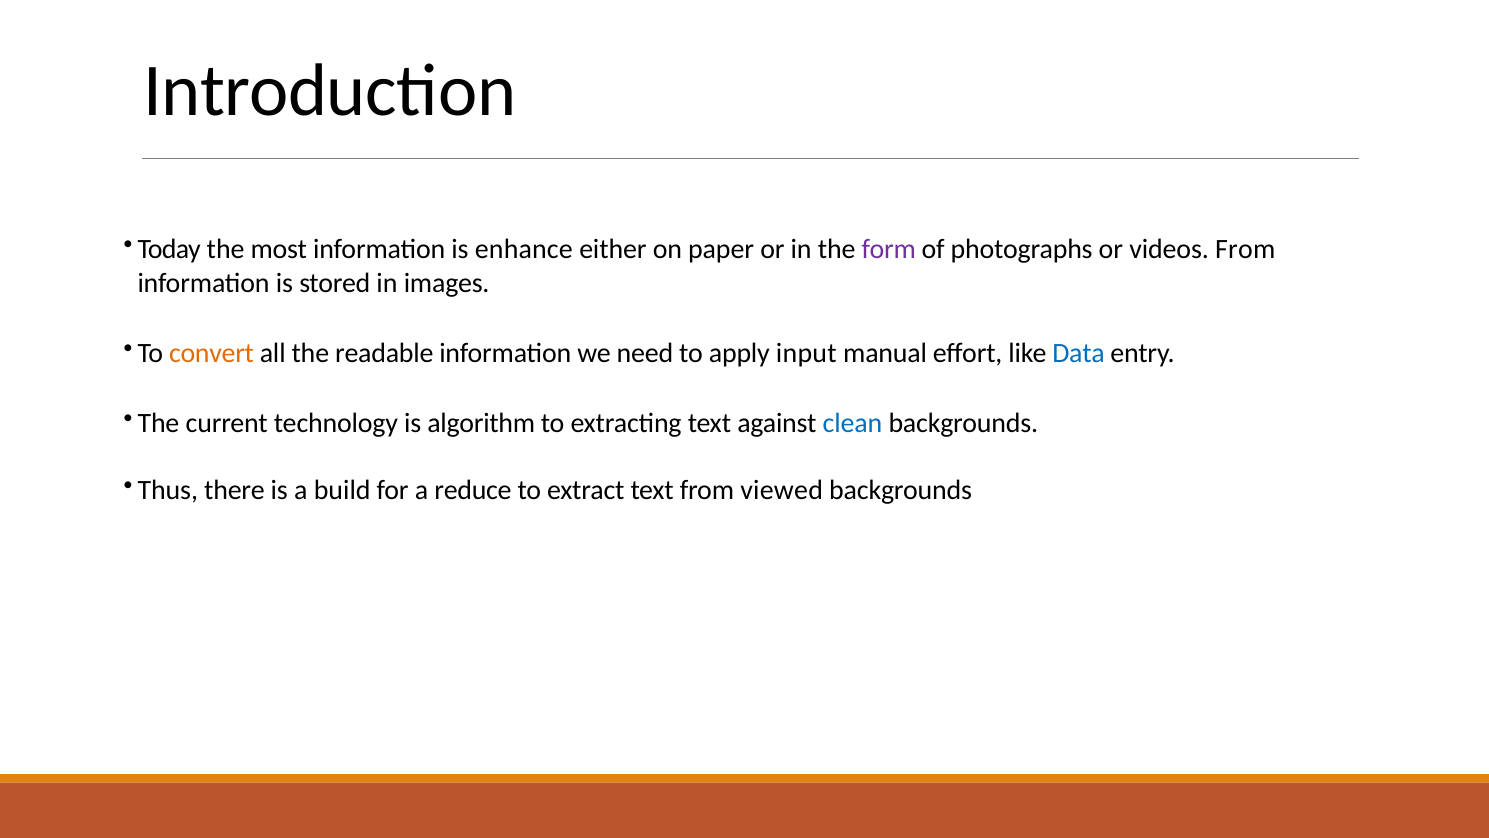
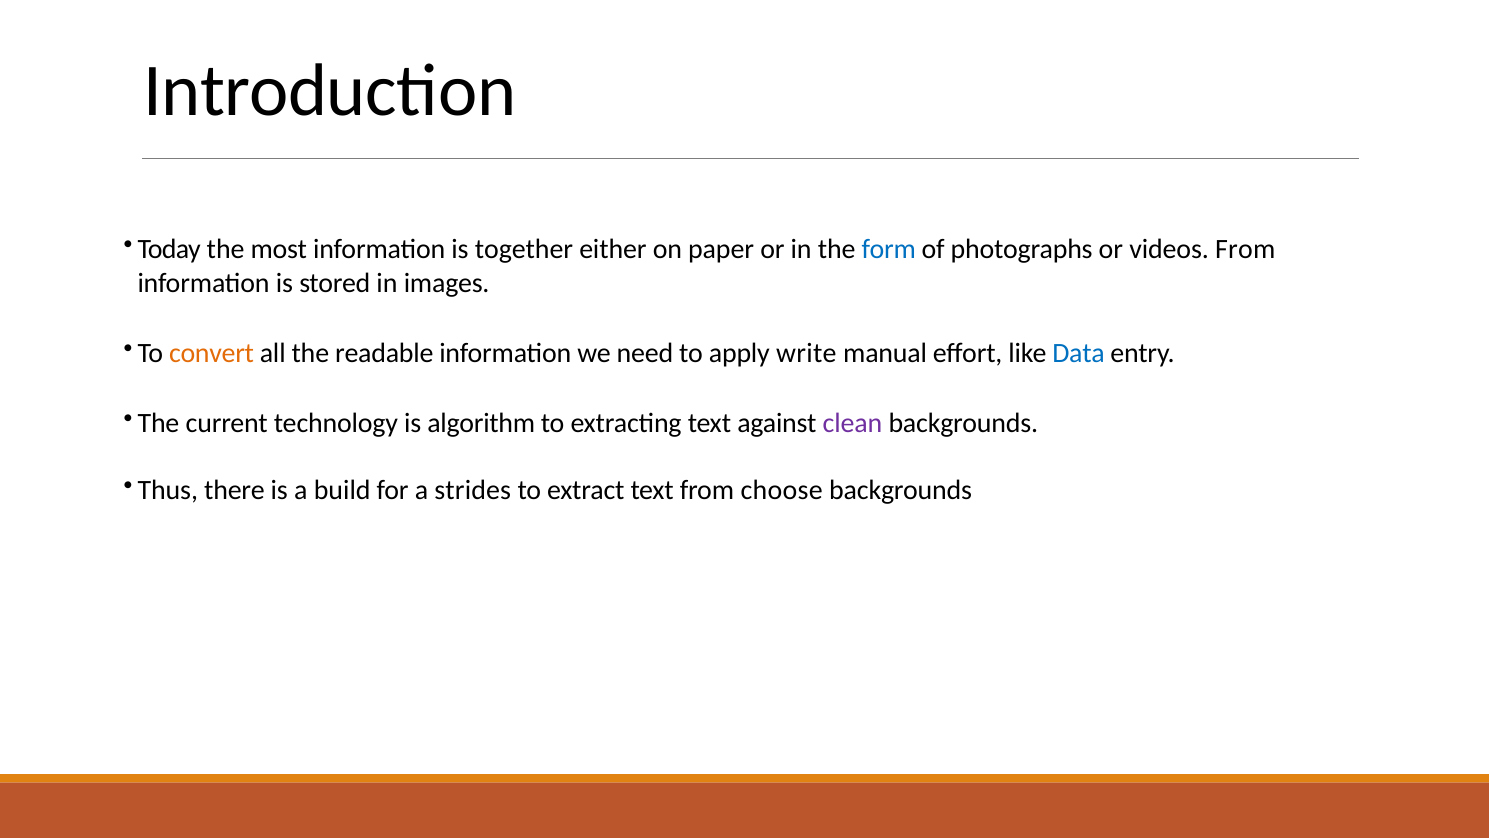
enhance: enhance -> together (524, 249)
form colour: purple -> blue (889, 249)
input: input -> write (806, 353)
clean colour: blue -> purple (853, 423)
reduce: reduce -> strides (473, 490)
viewed: viewed -> choose (782, 490)
